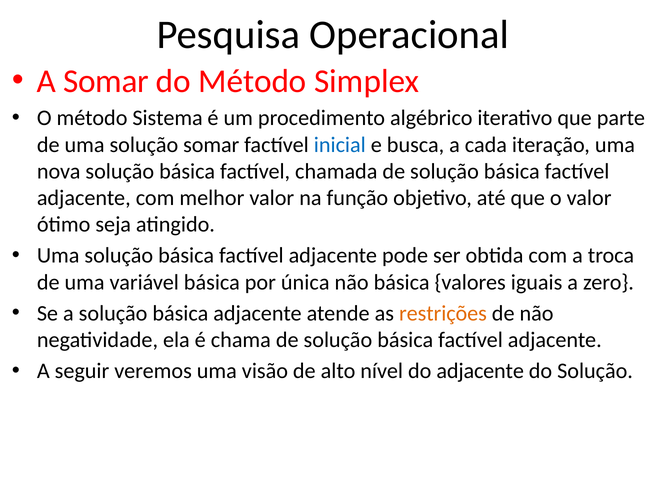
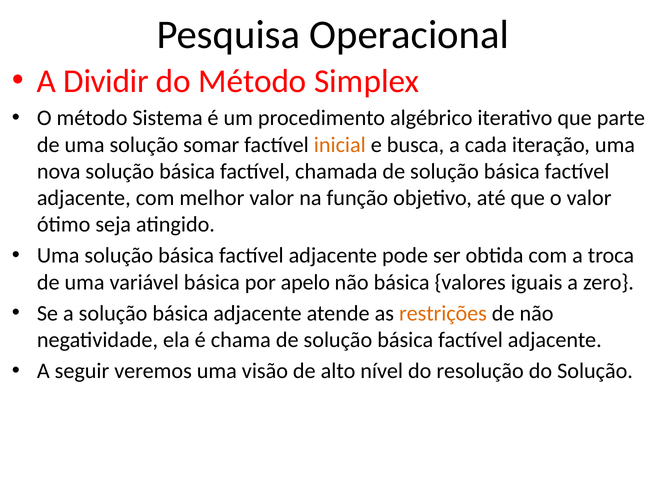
A Somar: Somar -> Dividir (106, 81)
inicial colour: blue -> orange (340, 145)
única: única -> apelo (305, 283)
do adjacente: adjacente -> resolução (480, 371)
